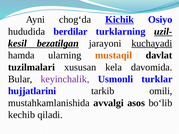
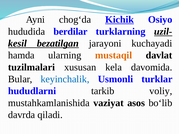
kuchayadi underline: present -> none (152, 43)
keyinchalik colour: purple -> blue (65, 79)
hujjatlarini: hujjatlarini -> hududlarni (32, 91)
omili: omili -> voliy (161, 91)
avvalgi: avvalgi -> vaziyat (109, 103)
kеchib: kеchib -> davrda (22, 115)
